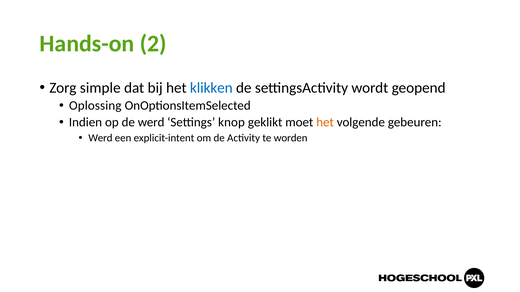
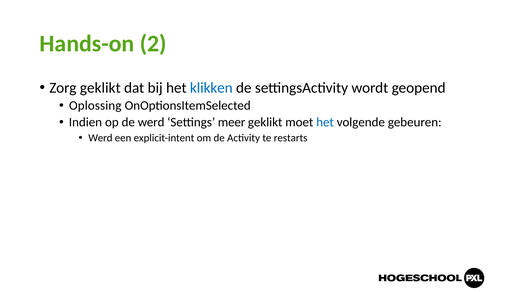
Zorg simple: simple -> geklikt (100, 88)
knop: knop -> meer (232, 123)
het colour: orange -> blue (325, 123)
worden: worden -> restarts (291, 138)
